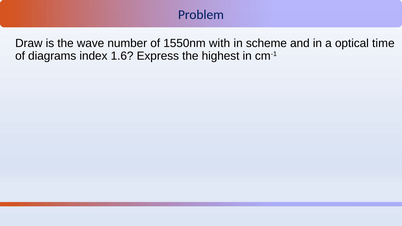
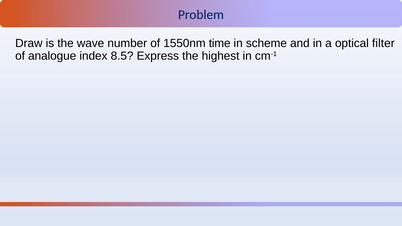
with: with -> time (220, 43)
time: time -> filter (383, 43)
diagrams: diagrams -> analogue (52, 56)
1.6: 1.6 -> 8.5 (122, 56)
